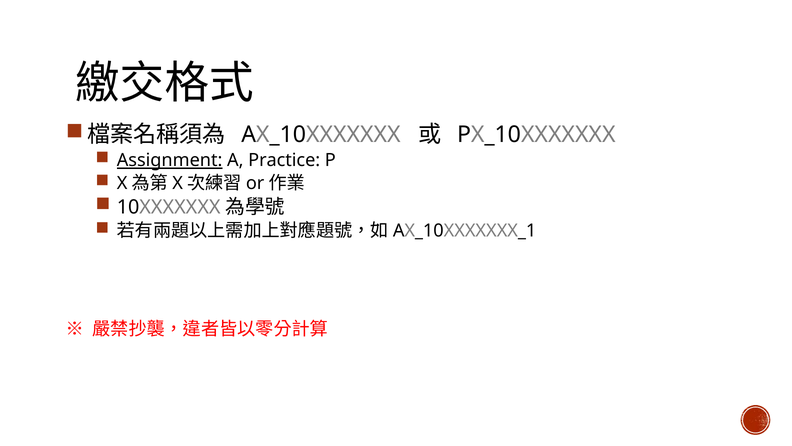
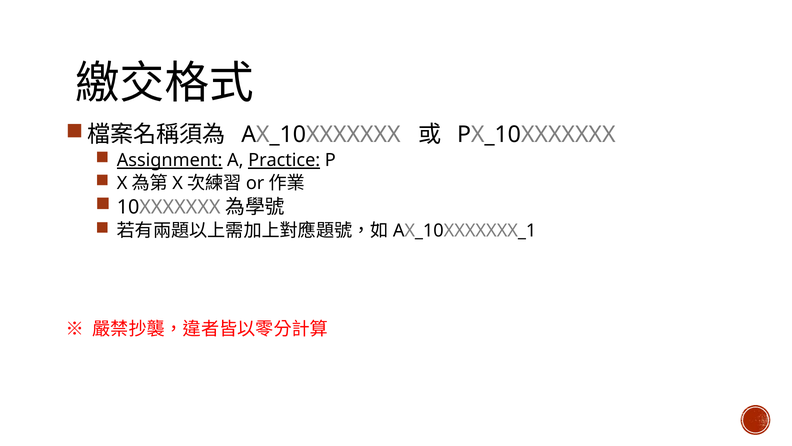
Practice underline: none -> present (284, 160)
